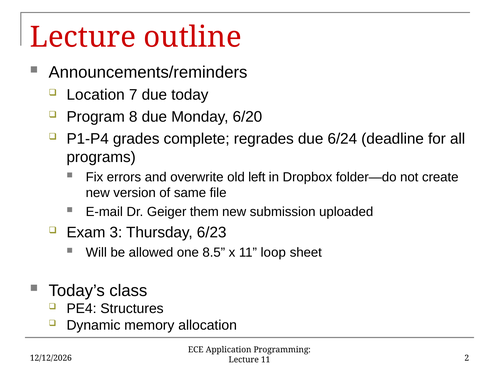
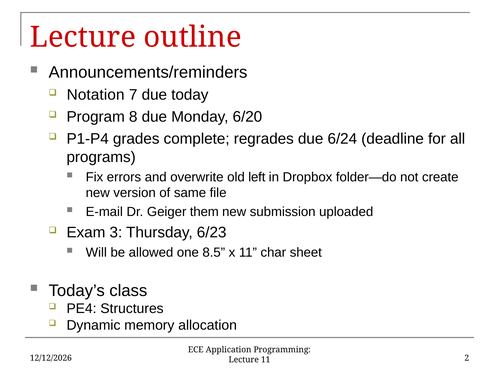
Location: Location -> Notation (96, 95)
loop: loop -> char (273, 252)
